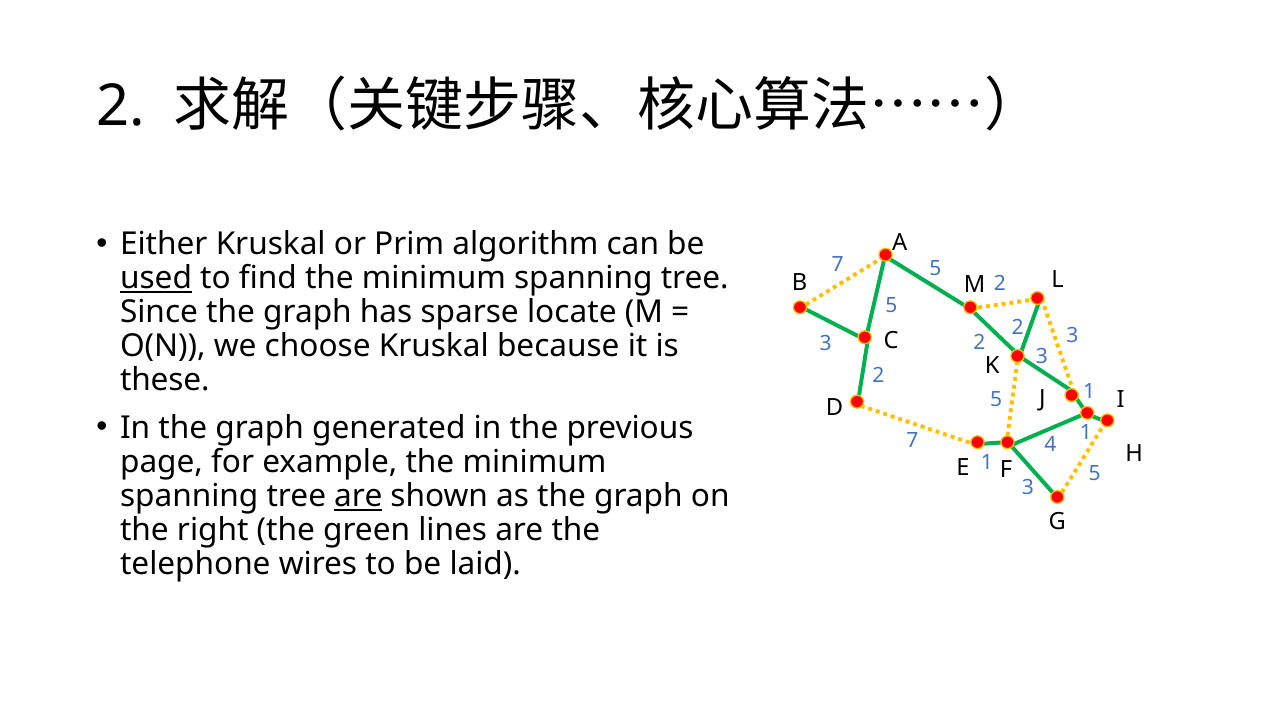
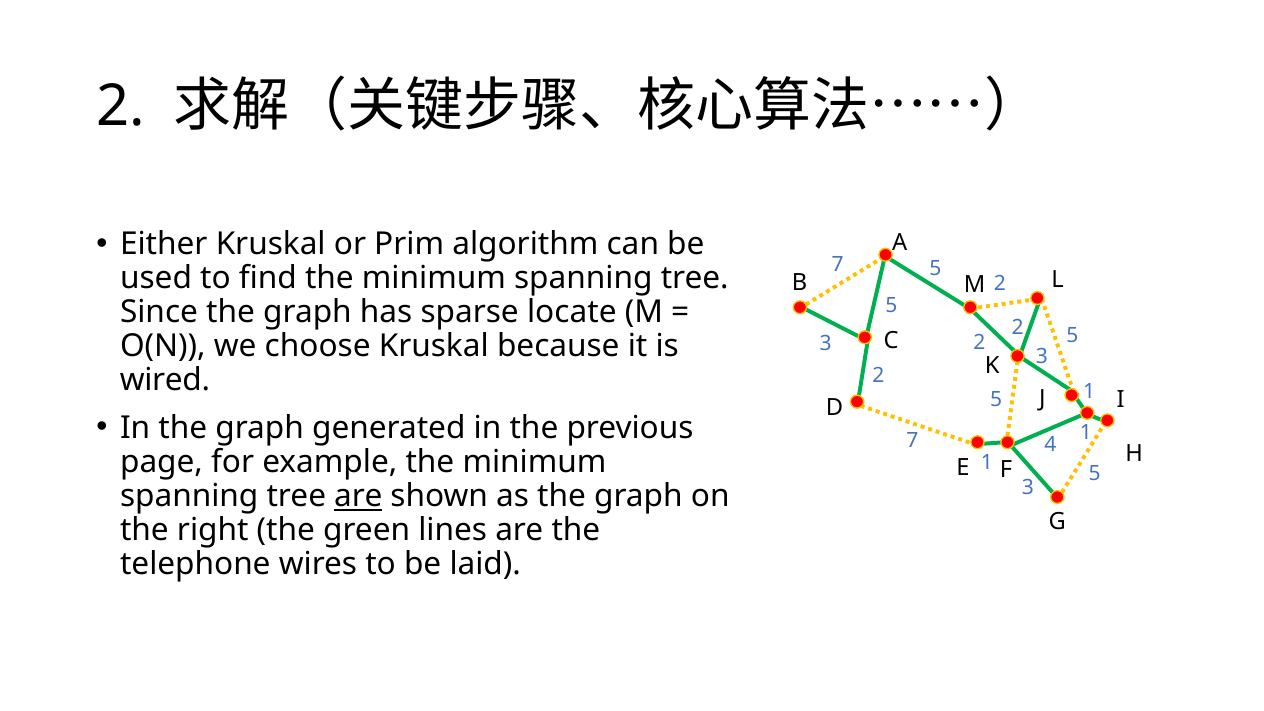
used underline: present -> none (156, 278)
3: 3 -> 5 (1072, 336)
these: these -> wired (165, 380)
